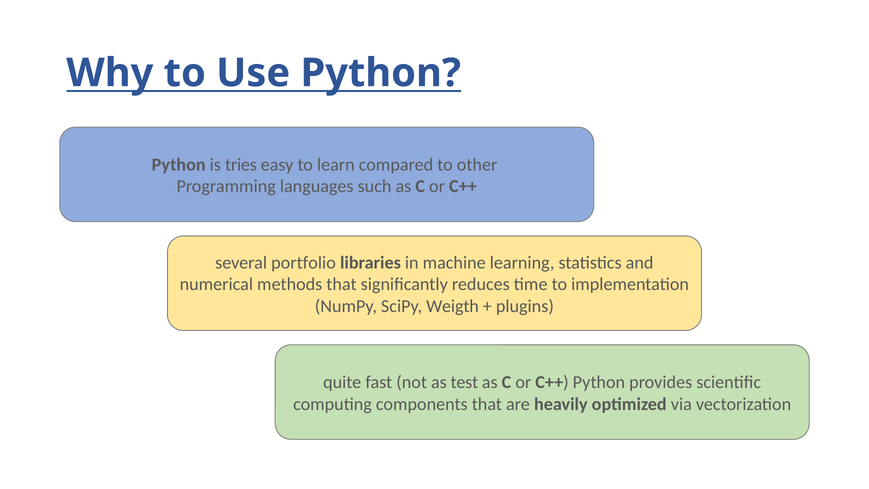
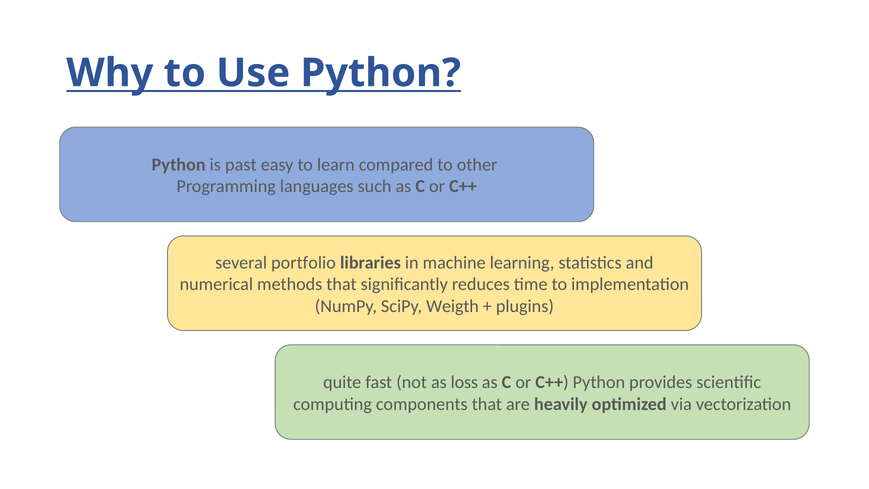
tries: tries -> past (241, 165)
test: test -> loss (464, 382)
